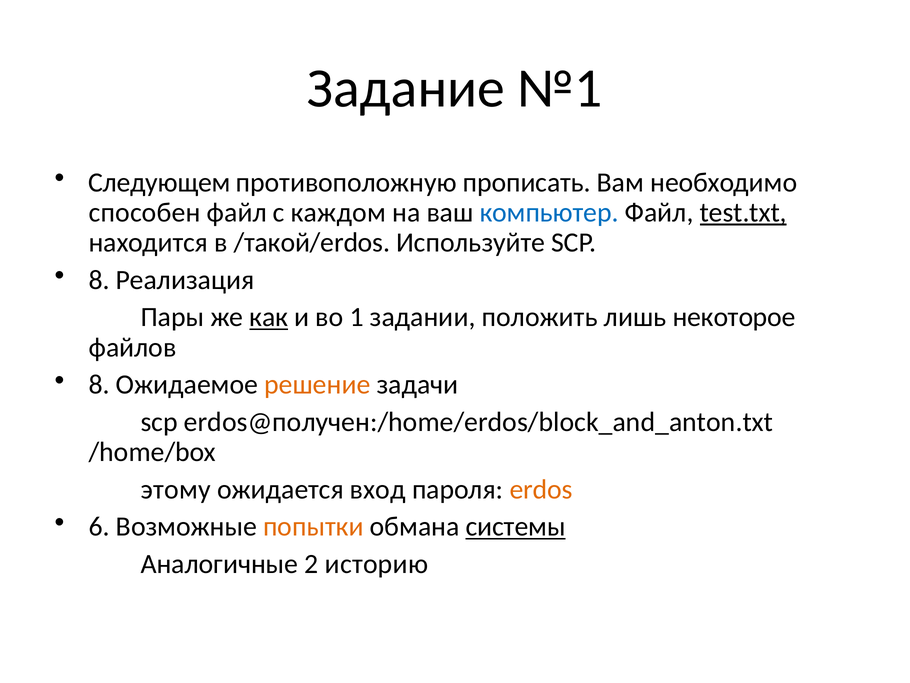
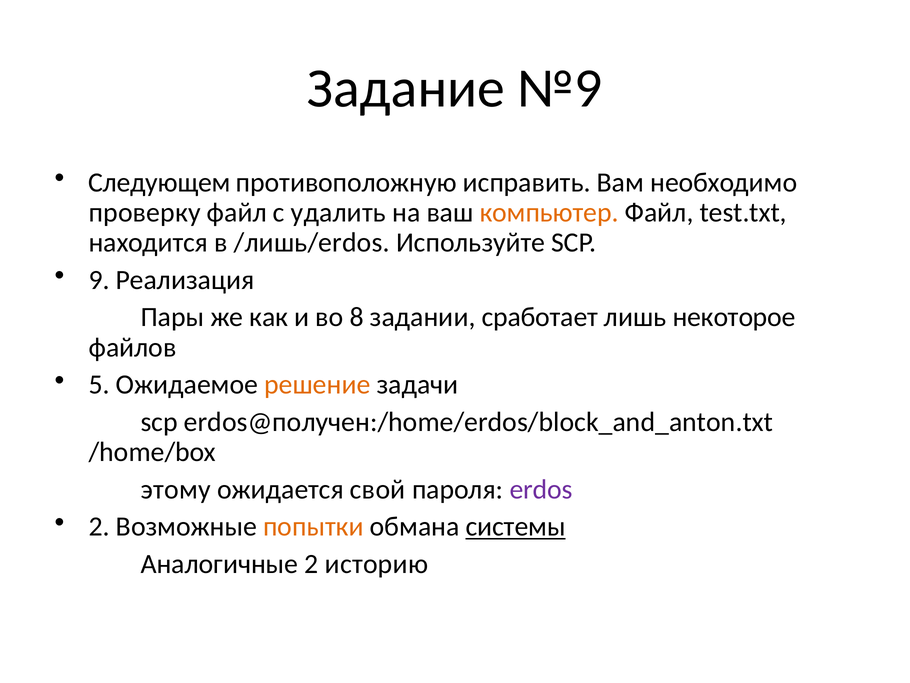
№1: №1 -> №9 (560, 88)
прописать: прописать -> исправить (527, 182)
способен: способен -> проверку (145, 212)
каждом: каждом -> удалить (338, 212)
компьютер colour: blue -> orange (549, 212)
test.txt underline: present -> none (743, 212)
/такой/erdos: /такой/erdos -> /лишь/erdos (312, 242)
8: 8 -> 9 (99, 280)
как underline: present -> none (269, 317)
1: 1 -> 8 (357, 317)
положить: положить -> сработает (540, 317)
8: 8 -> 5 (99, 384)
вход: вход -> свой (378, 489)
erdos colour: orange -> purple (541, 489)
6: 6 -> 2 (99, 526)
